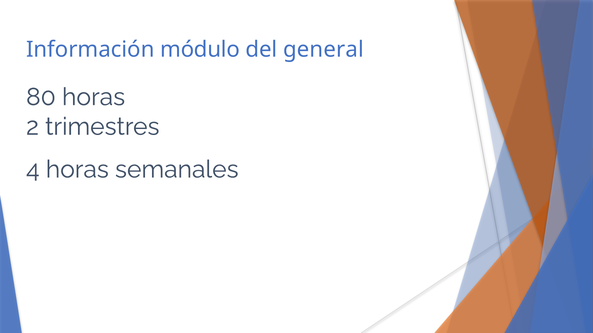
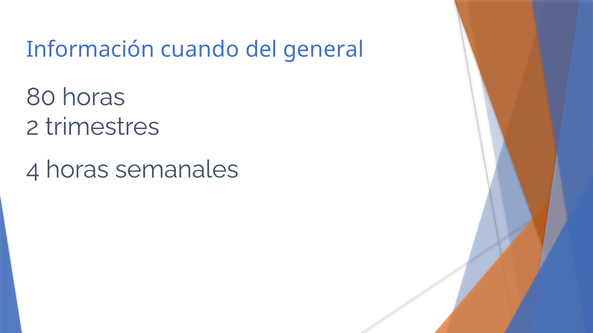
módulo: módulo -> cuando (200, 50)
